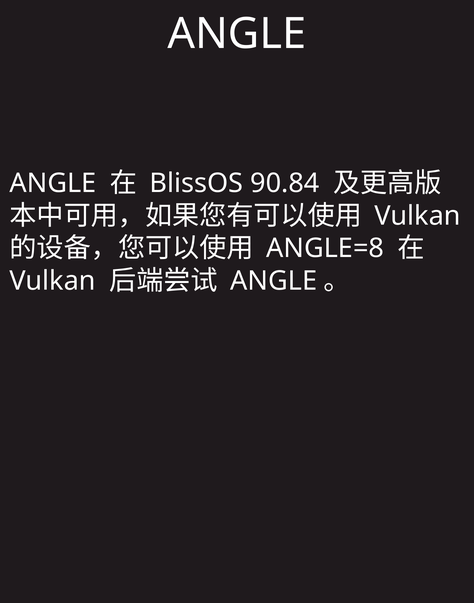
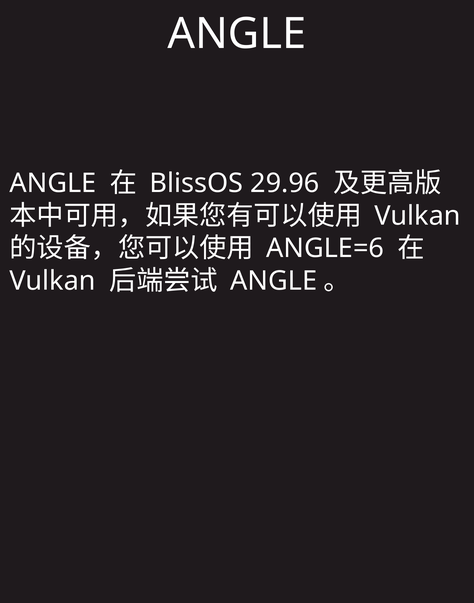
90.84: 90.84 -> 29.96 (285, 183)
ANGLE=8: ANGLE=8 -> ANGLE=6 (325, 248)
